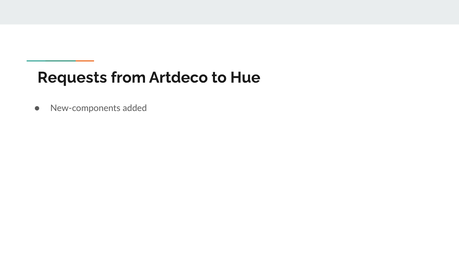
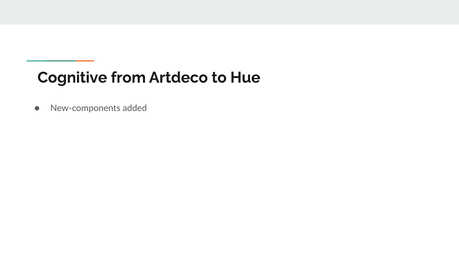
Requests: Requests -> Cognitive (72, 78)
